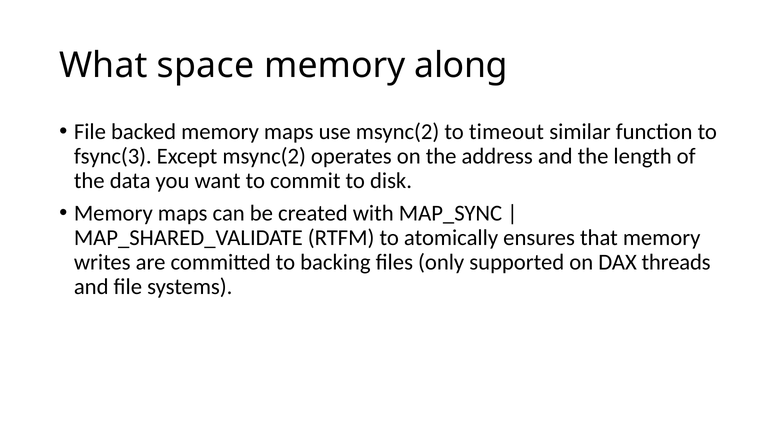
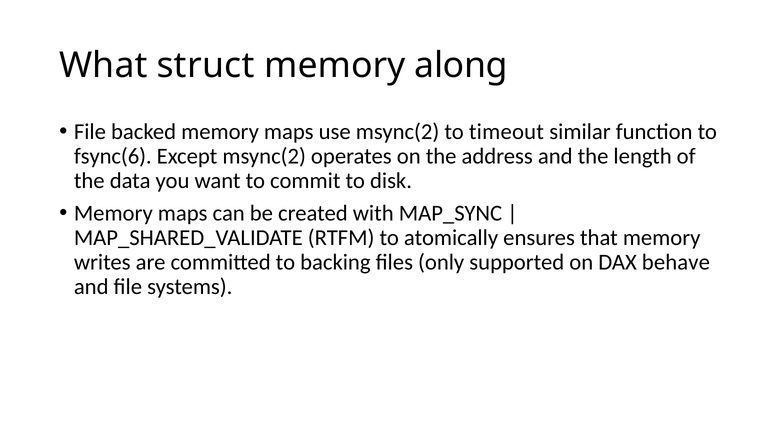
space: space -> struct (206, 65)
fsync(3: fsync(3 -> fsync(6 (113, 156)
threads: threads -> behave (676, 262)
